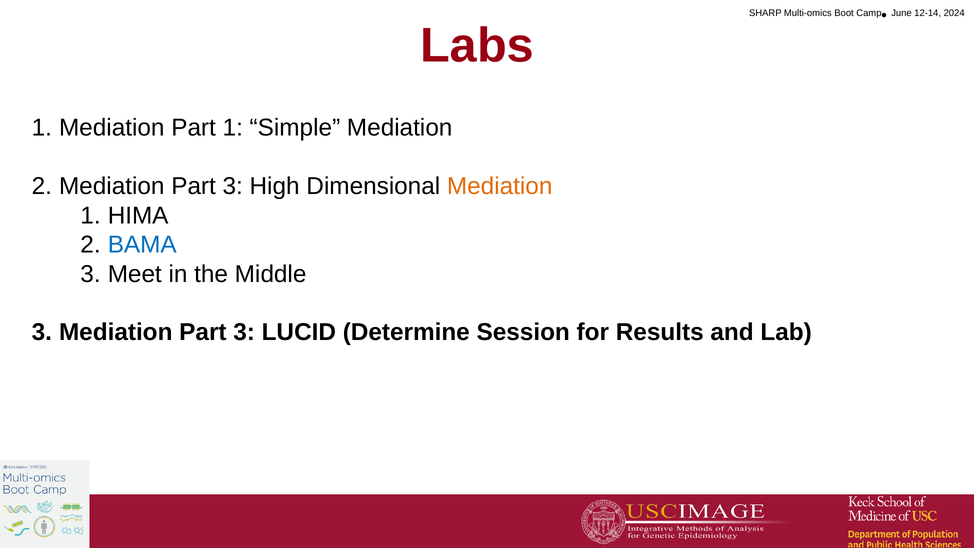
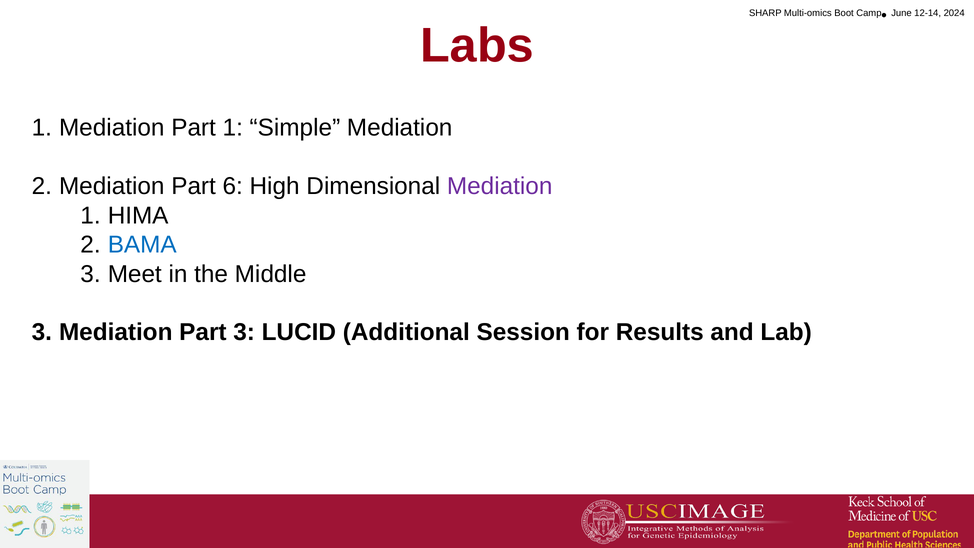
2 Mediation Part 3: 3 -> 6 (233, 186)
Mediation colour: orange -> purple (500, 186)
Determine: Determine -> Additional (406, 332)
